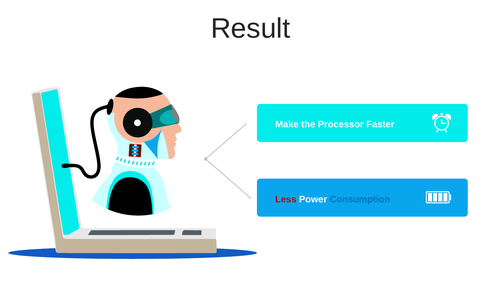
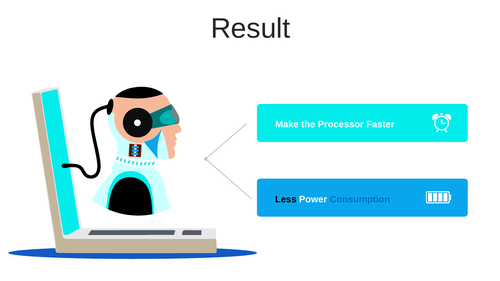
Less colour: red -> black (286, 199)
